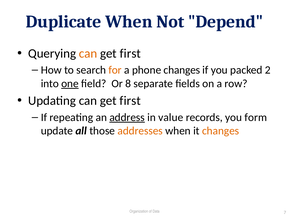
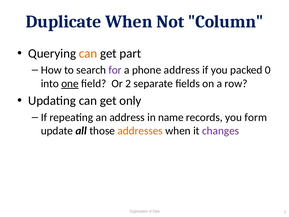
Depend: Depend -> Column (226, 22)
first: first -> part (130, 53)
for colour: orange -> purple (115, 70)
phone changes: changes -> address (182, 70)
2: 2 -> 0 (268, 70)
8: 8 -> 2 (128, 83)
Updating can get first: first -> only (130, 101)
address underline: present -> none (127, 117)
value: value -> name (171, 117)
changes colour: orange -> purple (221, 131)
